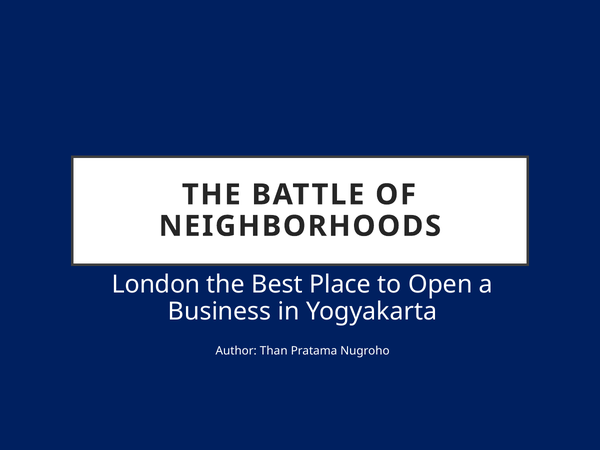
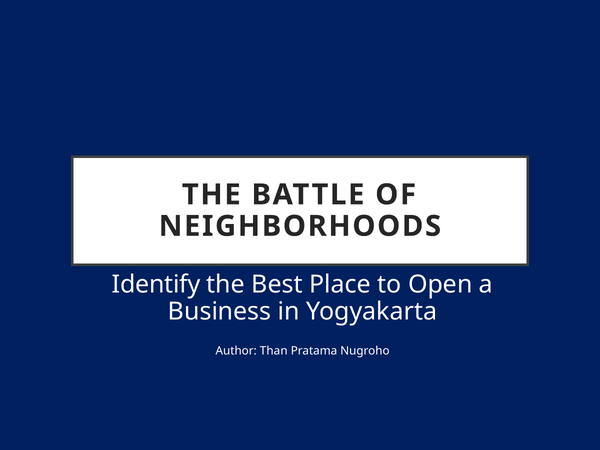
London: London -> Identify (156, 284)
